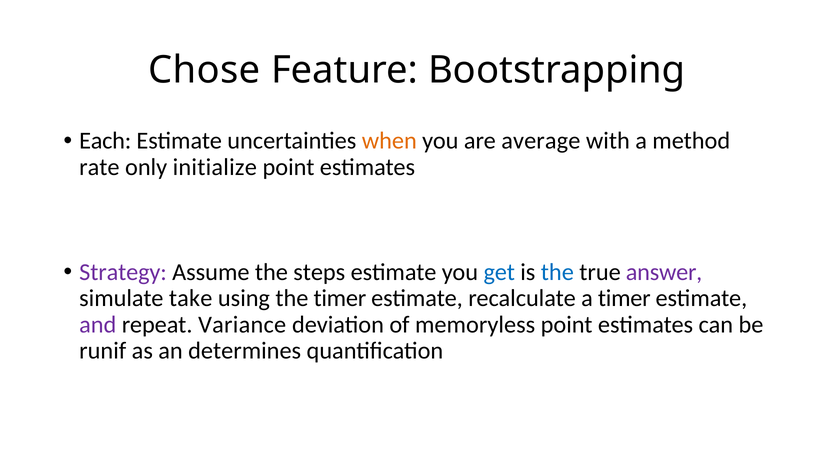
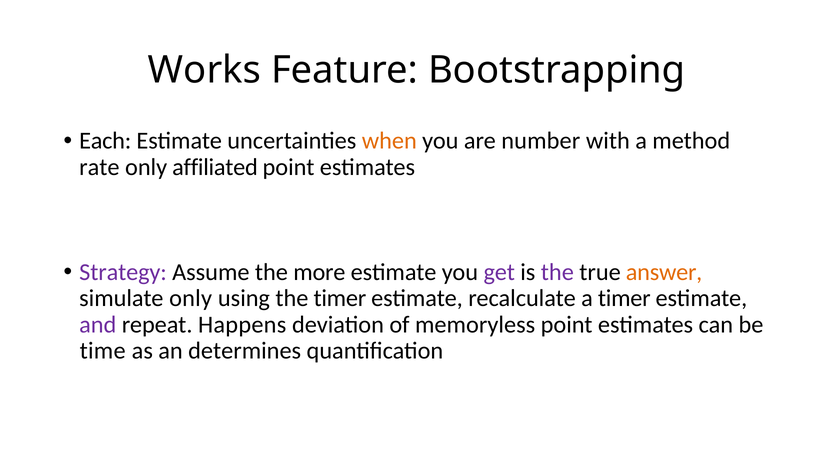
Chose: Chose -> Works (204, 70)
average: average -> number (541, 141)
initialize: initialize -> affiliated (215, 167)
steps: steps -> more (319, 272)
get colour: blue -> purple (499, 272)
the colour: blue -> purple (557, 272)
answer colour: purple -> orange (664, 272)
simulate take: take -> only (191, 298)
Variance: Variance -> Happens (242, 325)
runif: runif -> time (103, 351)
